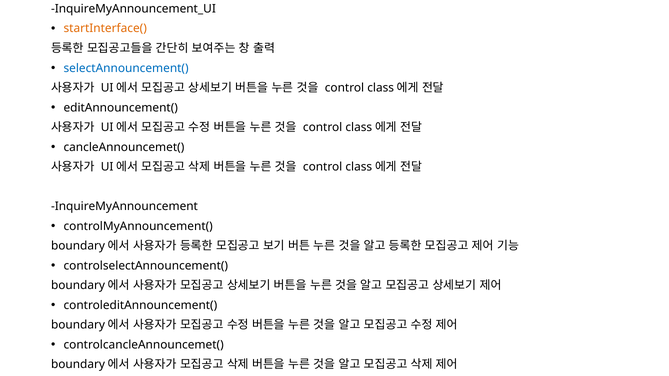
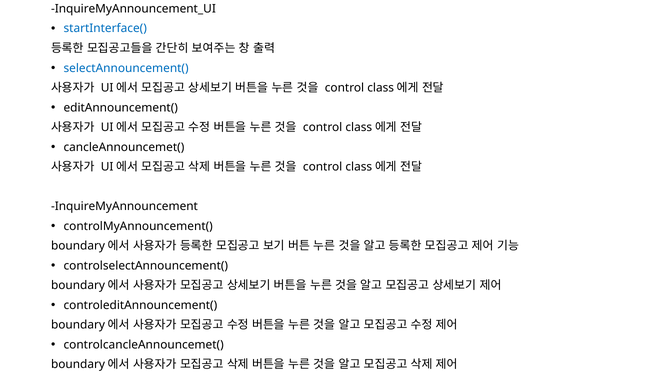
startInterface( colour: orange -> blue (105, 29)
